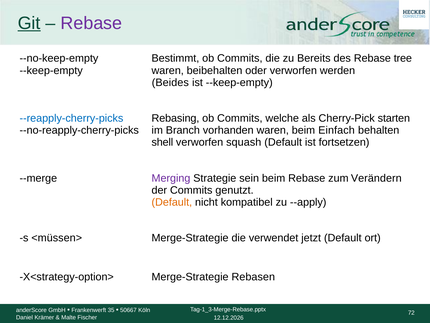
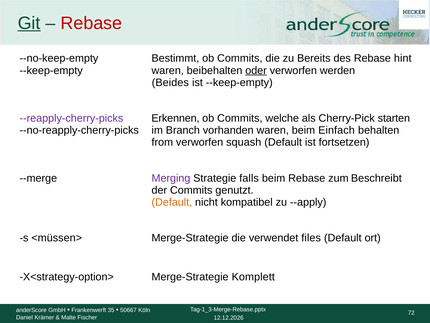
Rebase colour: purple -> red (91, 23)
tree: tree -> hint (403, 58)
oder underline: none -> present (256, 70)
--reapply-cherry-picks colour: blue -> purple (71, 118)
Rebasing: Rebasing -> Erkennen (175, 118)
shell: shell -> from (162, 142)
sein: sein -> falls (249, 178)
Verändern: Verändern -> Beschreibt (376, 178)
jetzt: jetzt -> files (311, 238)
Rebasen: Rebasen -> Komplett (253, 276)
